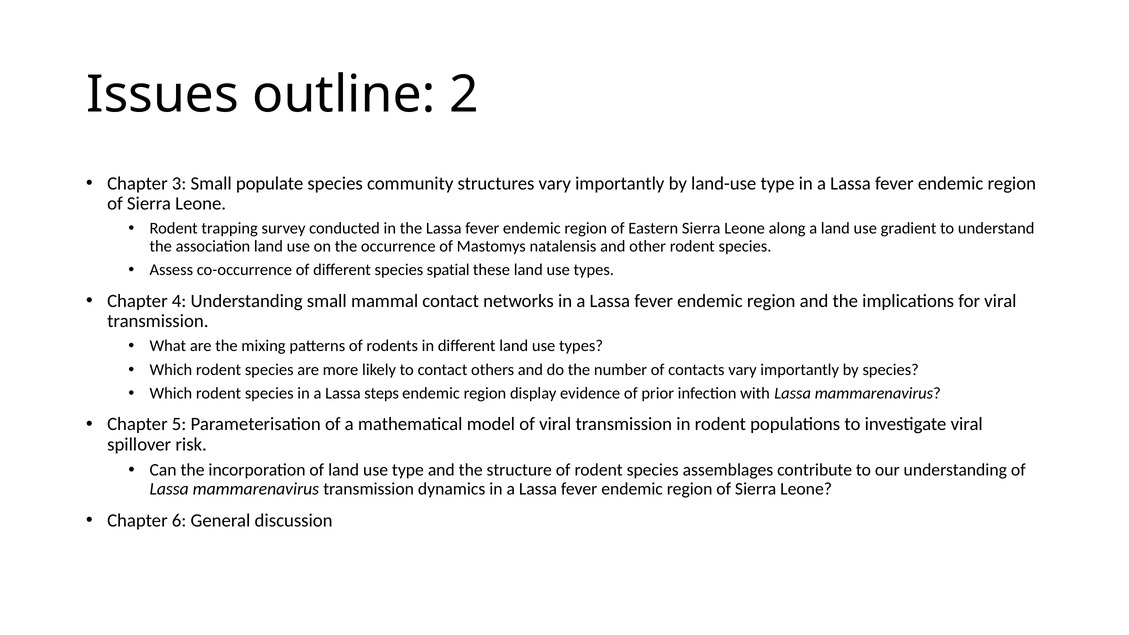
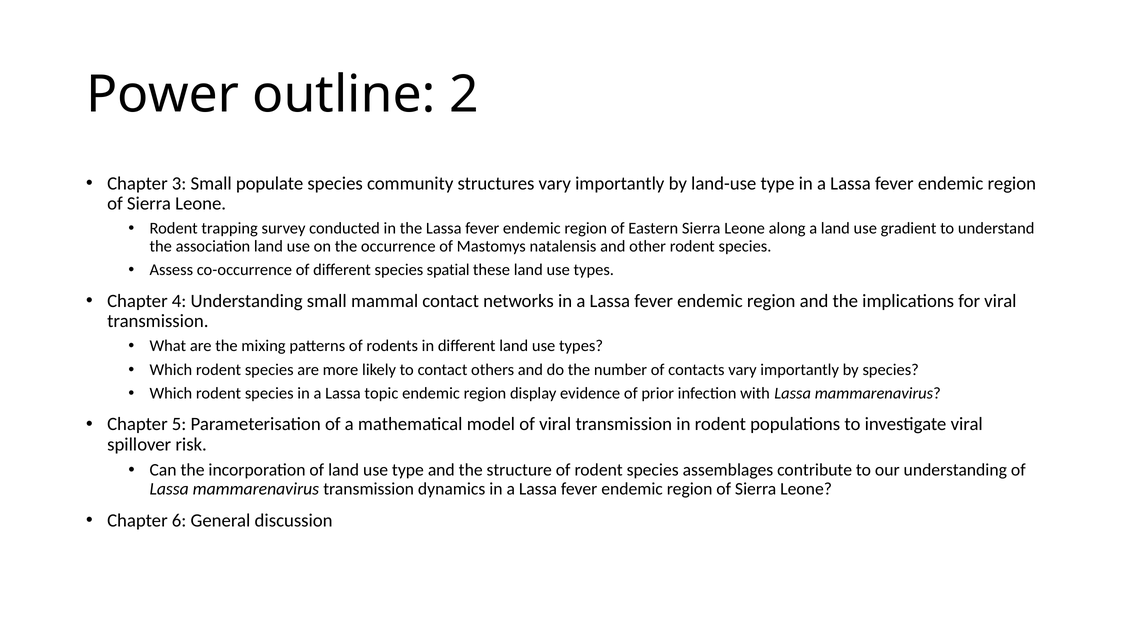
Issues: Issues -> Power (163, 95)
steps: steps -> topic (381, 393)
